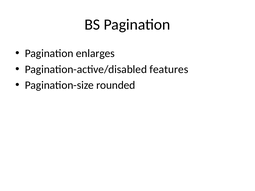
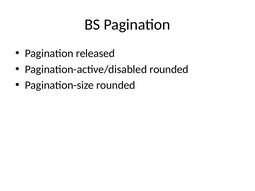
enlarges: enlarges -> released (95, 53)
Pagination-active/disabled features: features -> rounded (169, 69)
